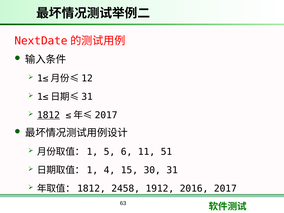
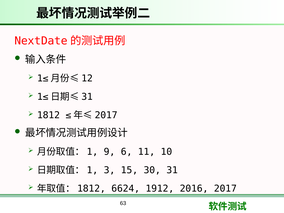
1812 underline: present -> none (48, 115)
5: 5 -> 9 (109, 152)
51: 51 -> 10 (166, 152)
4: 4 -> 3 (109, 170)
2458: 2458 -> 6624 (126, 189)
